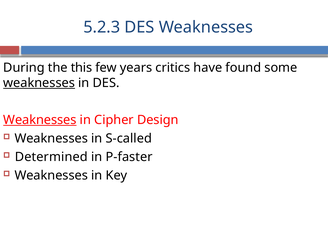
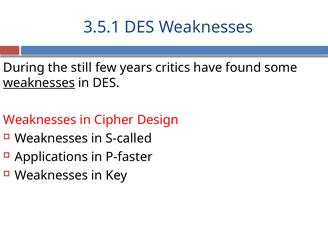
5.2.3: 5.2.3 -> 3.5.1 (102, 27)
this: this -> still (81, 68)
Weaknesses underline: present -> none (40, 120)
Determined: Determined -> Applications (51, 157)
